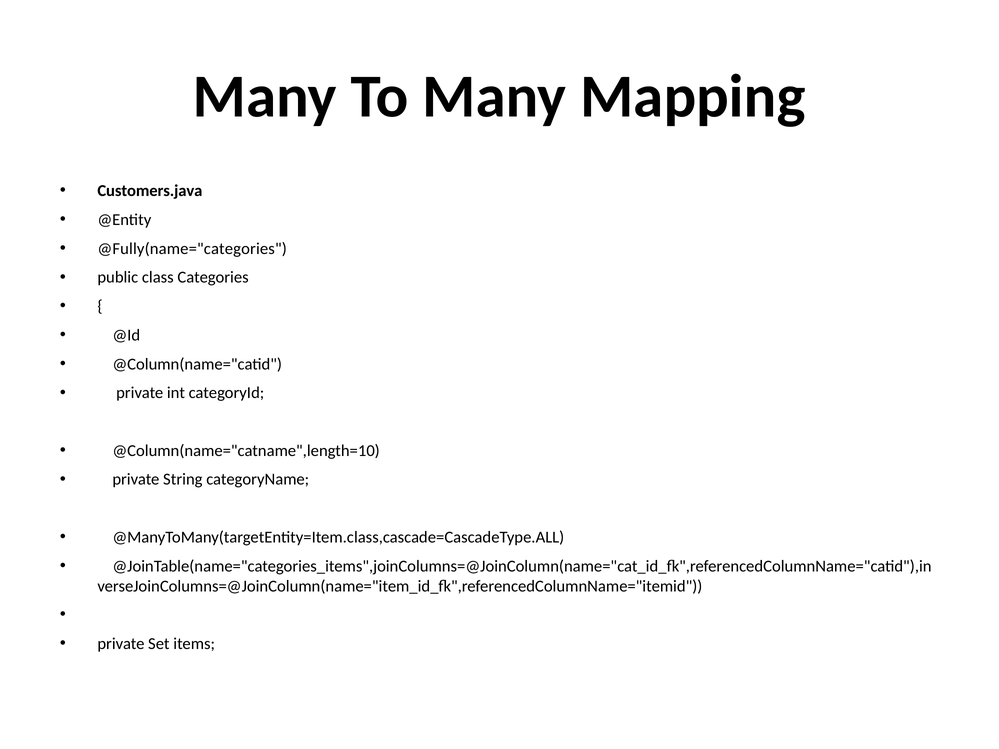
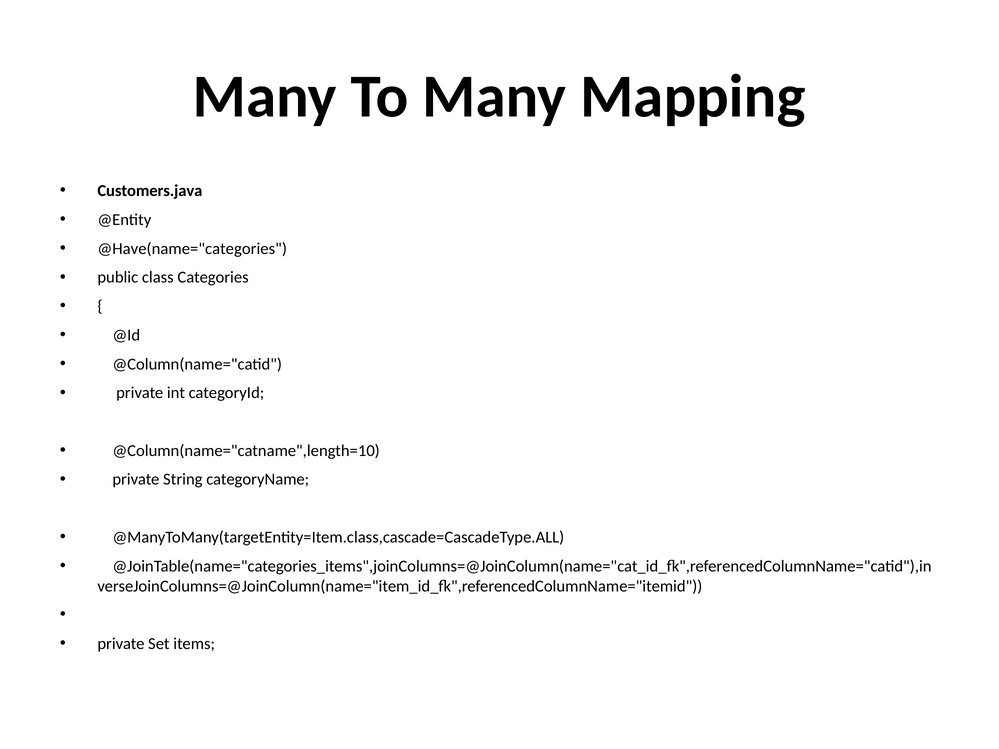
@Fully(name="categories: @Fully(name="categories -> @Have(name="categories (192, 249)
